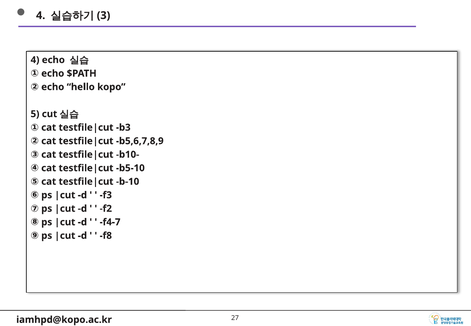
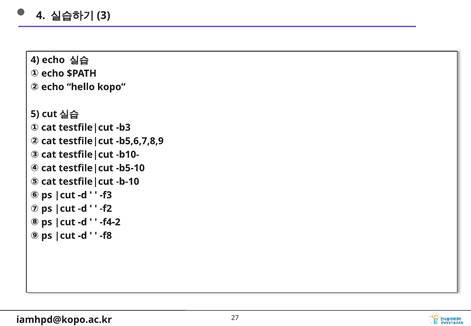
f4-7: f4-7 -> f4-2 (110, 222)
